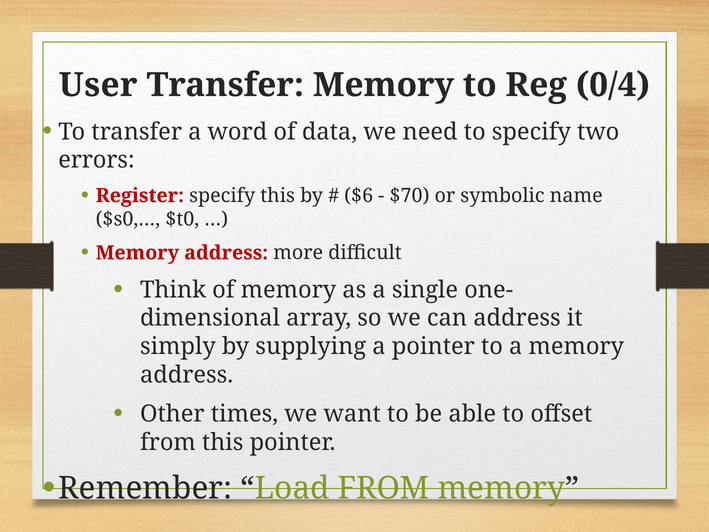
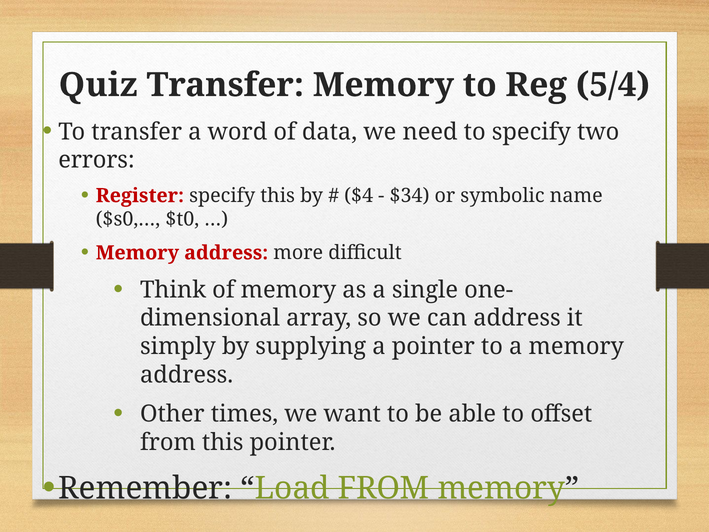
User: User -> Quiz (98, 85)
0/4: 0/4 -> 5/4 (613, 85)
$6: $6 -> $4 (359, 196)
$70: $70 -> $34 (410, 196)
